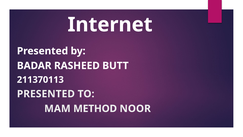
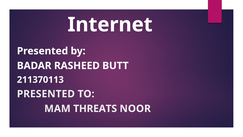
METHOD: METHOD -> THREATS (95, 108)
